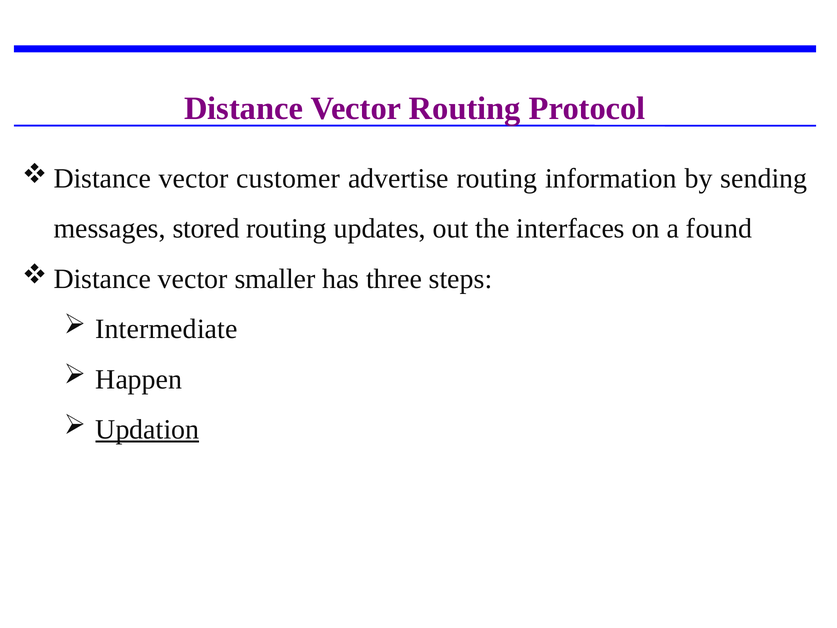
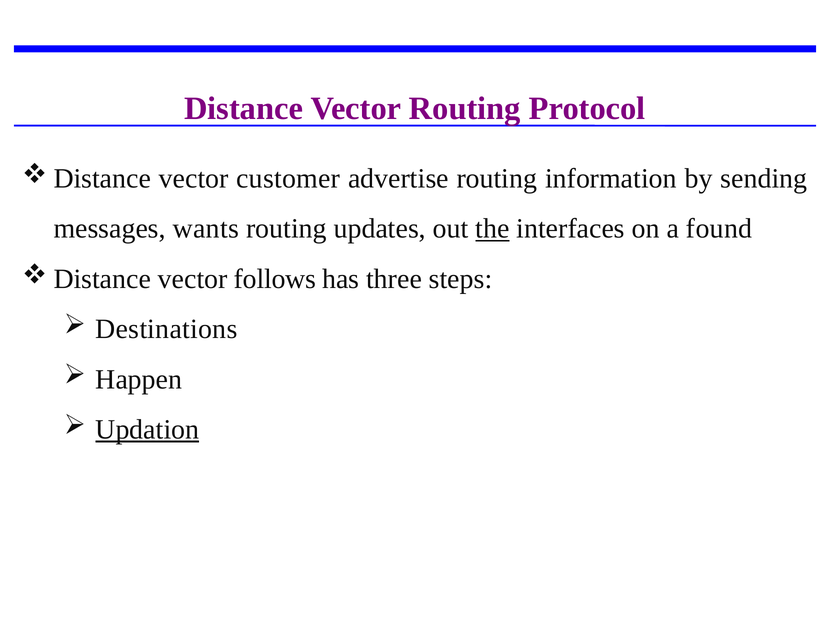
stored: stored -> wants (206, 229)
the underline: none -> present (493, 229)
smaller: smaller -> follows (275, 279)
Intermediate: Intermediate -> Destinations (166, 329)
